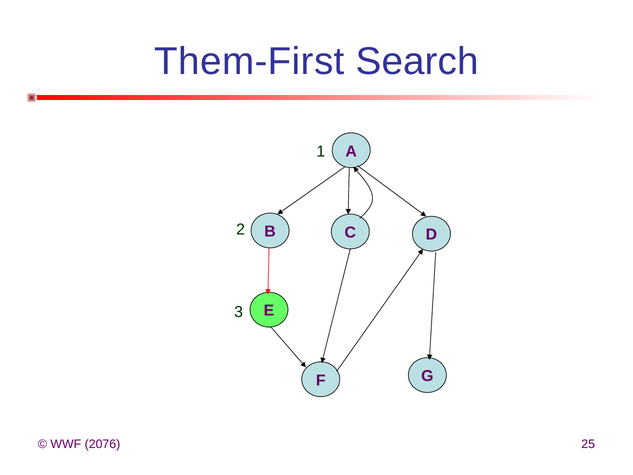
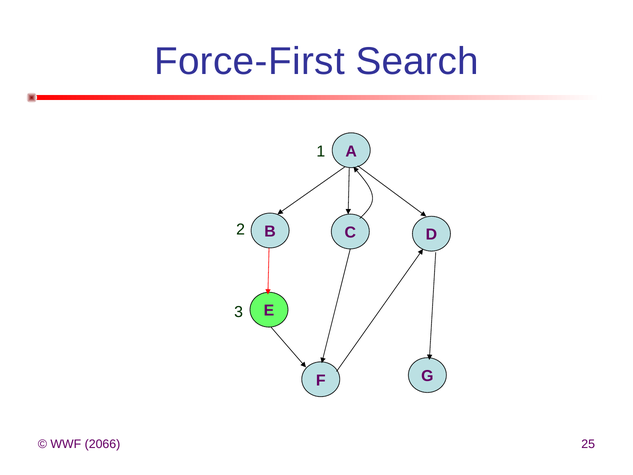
Them-First: Them-First -> Force-First (249, 61)
2076: 2076 -> 2066 (102, 444)
